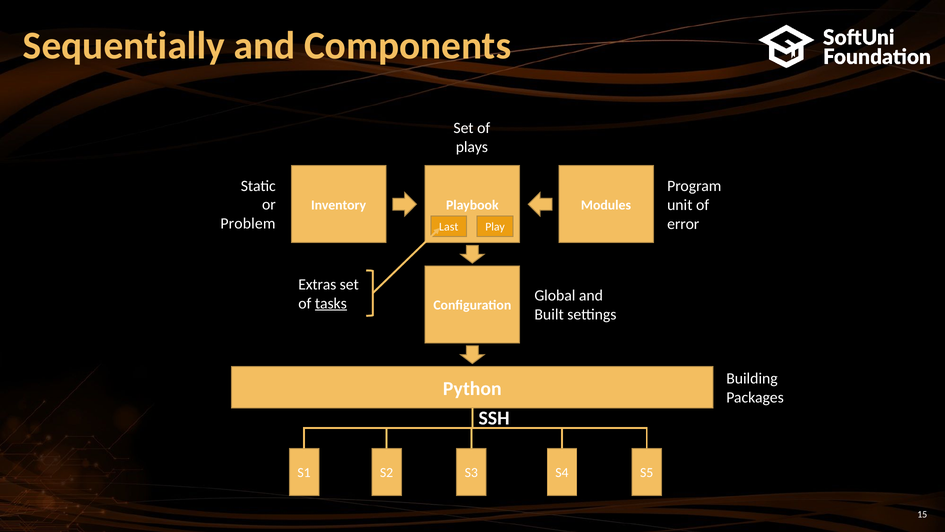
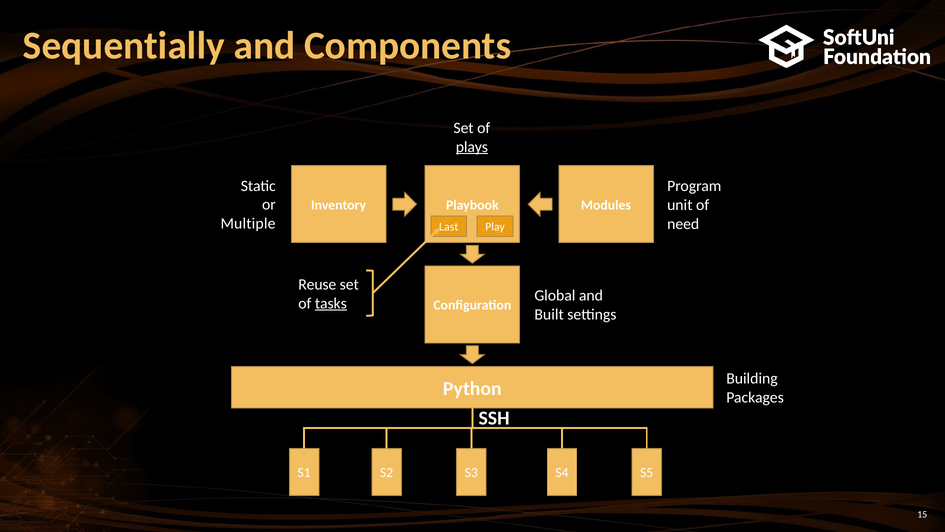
plays underline: none -> present (472, 147)
Problem: Problem -> Multiple (248, 224)
error: error -> need (683, 224)
Extras: Extras -> Reuse (317, 284)
